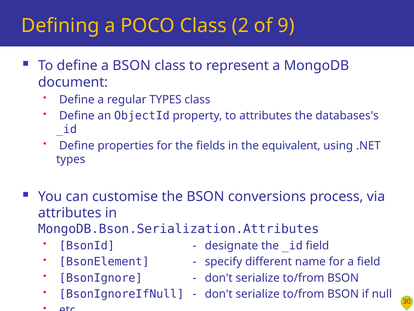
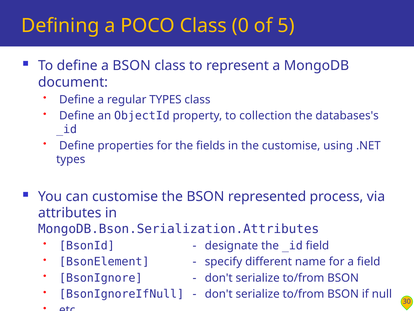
2: 2 -> 0 (240, 26)
9: 9 -> 5 (286, 26)
to attributes: attributes -> collection (265, 115)
the equivalent: equivalent -> customise (291, 145)
conversions: conversions -> represented (267, 196)
